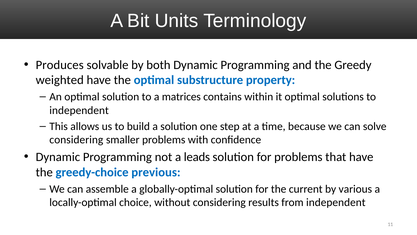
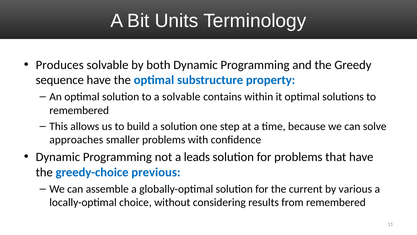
weighted: weighted -> sequence (60, 80)
a matrices: matrices -> solvable (181, 97)
independent: independent -> remembered (79, 110)
considering: considering -> approaches (76, 140)
from independent: independent -> remembered (336, 202)
